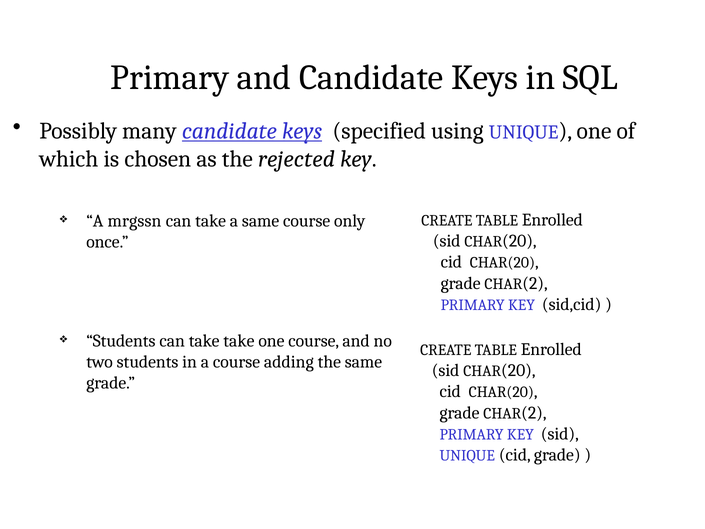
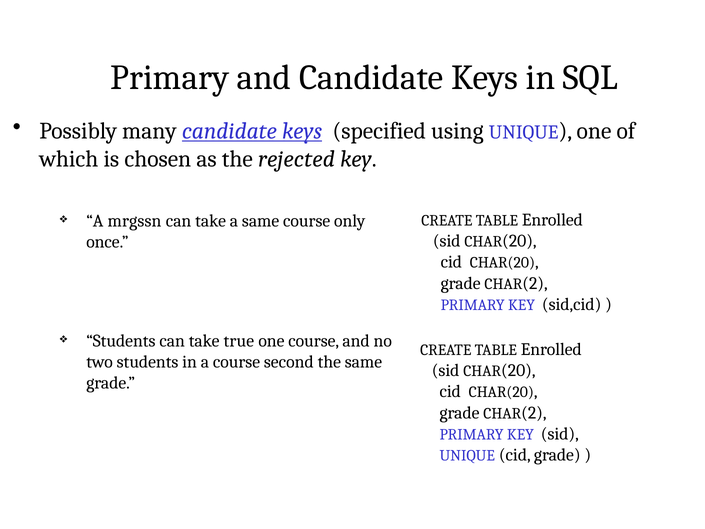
take take: take -> true (239, 341)
adding: adding -> second (289, 362)
